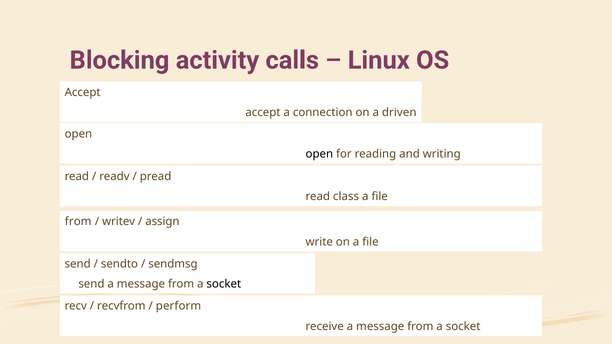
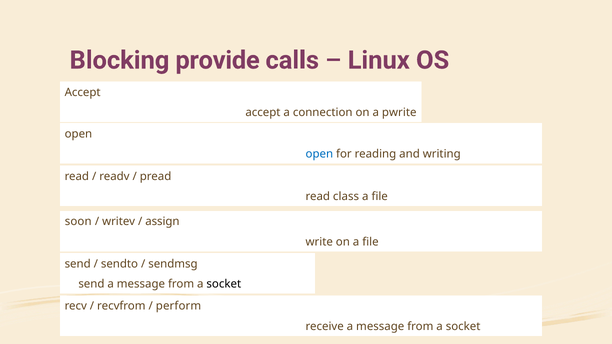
activity: activity -> provide (218, 60)
driven: driven -> pwrite (399, 113)
open colour: black -> blue (319, 154)
from: from -> soon (78, 222)
